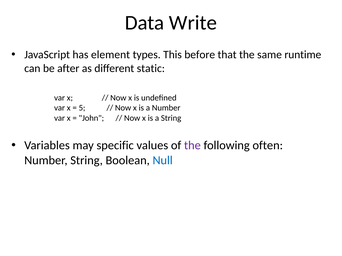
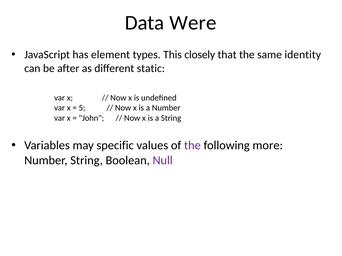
Write: Write -> Were (193, 23)
before: before -> closely (200, 55)
runtime: runtime -> identity (303, 55)
often: often -> more (268, 146)
Null colour: blue -> purple (163, 161)
